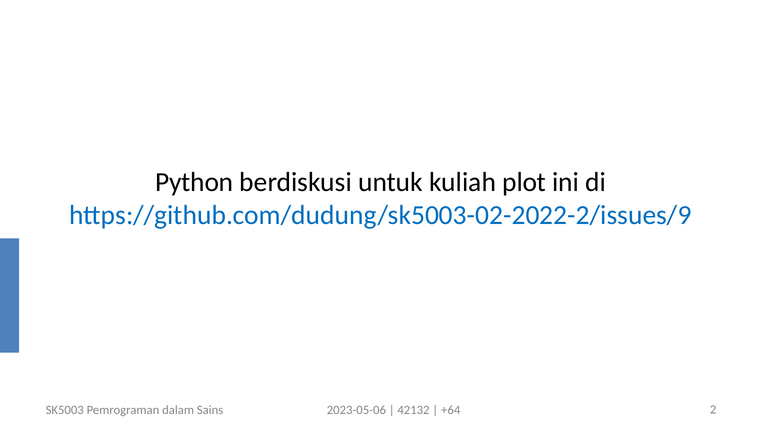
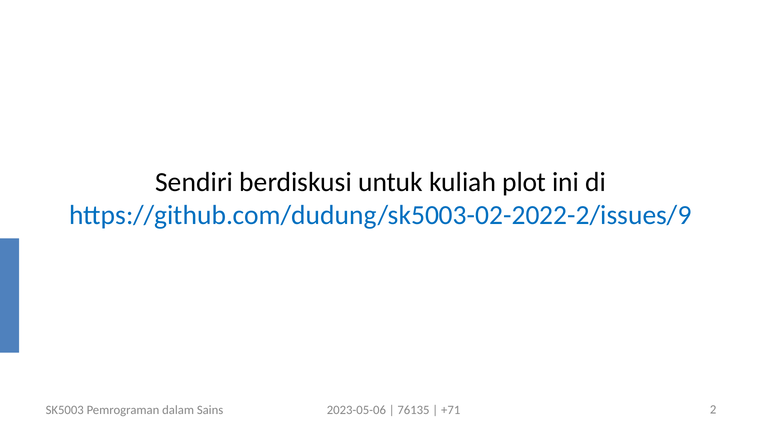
Python: Python -> Sendiri (194, 182)
42132: 42132 -> 76135 (413, 410)
+64: +64 -> +71 (451, 410)
